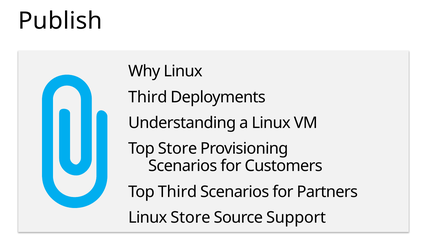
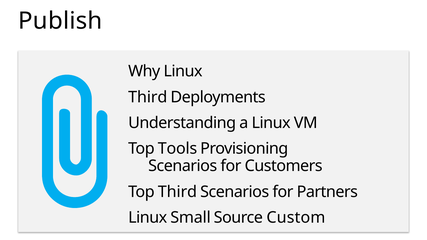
Top Store: Store -> Tools (177, 149)
Linux Store: Store -> Small (191, 218)
Support: Support -> Custom (296, 218)
